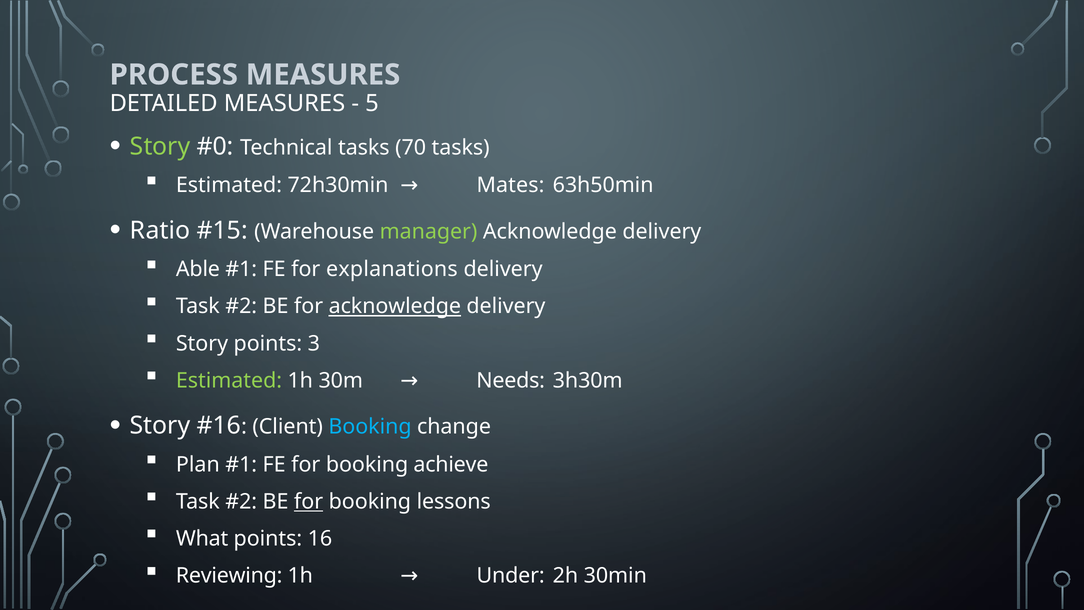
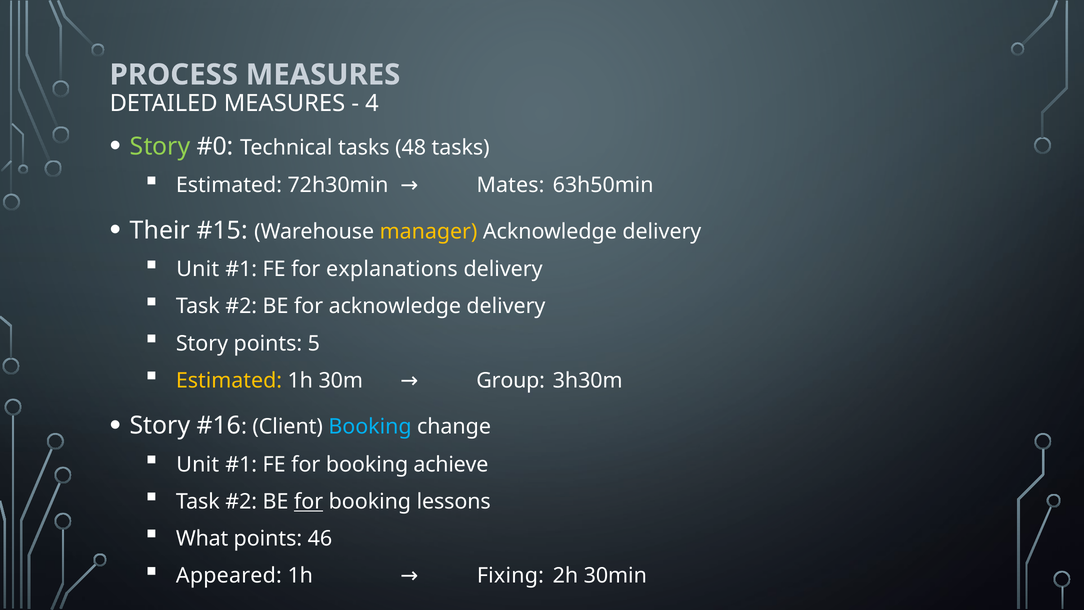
5: 5 -> 4 (372, 103)
70: 70 -> 48 (411, 147)
Ratio: Ratio -> Their (160, 230)
manager colour: light green -> yellow (429, 232)
Able: Able -> Unit (198, 269)
acknowledge underline: present -> none (395, 306)
3: 3 -> 5 (314, 343)
Estimated colour: light green -> yellow (229, 380)
Needs: Needs -> Group (511, 380)
Plan: Plan -> Unit (198, 464)
16: 16 -> 46 (320, 538)
Reviewing: Reviewing -> Appeared (229, 576)
Under: Under -> Fixing (510, 576)
